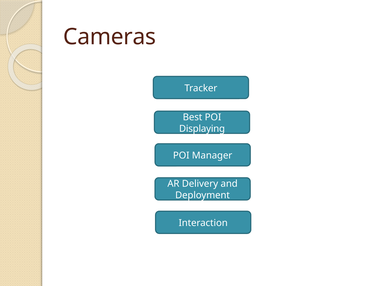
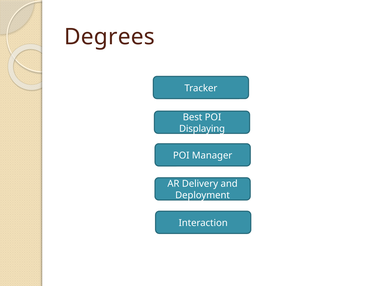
Cameras: Cameras -> Degrees (109, 37)
